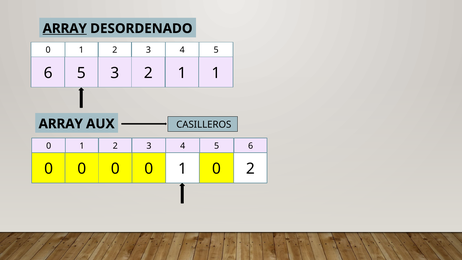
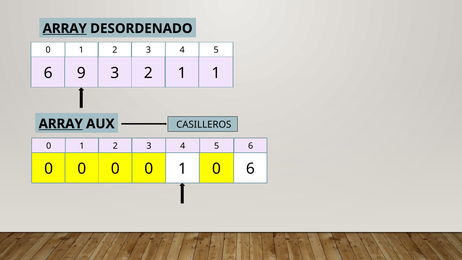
6 5: 5 -> 9 (81, 73)
ARRAY underline: none -> present (61, 124)
0 2: 2 -> 6 (250, 169)
